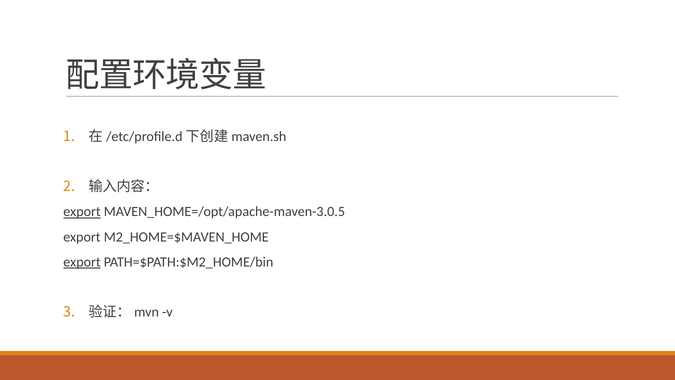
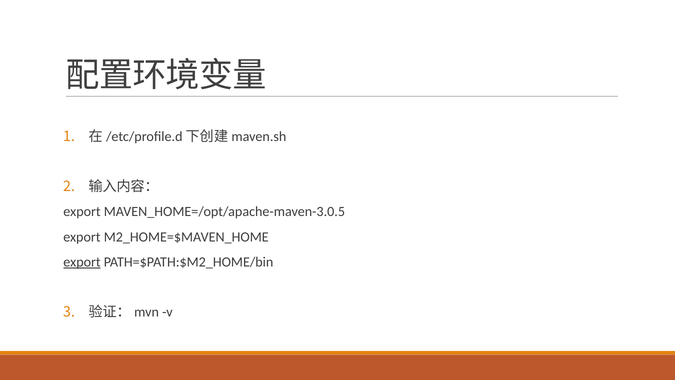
export underline: present -> none (82, 212)
